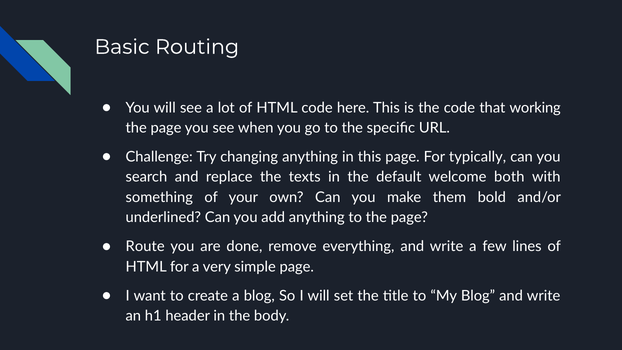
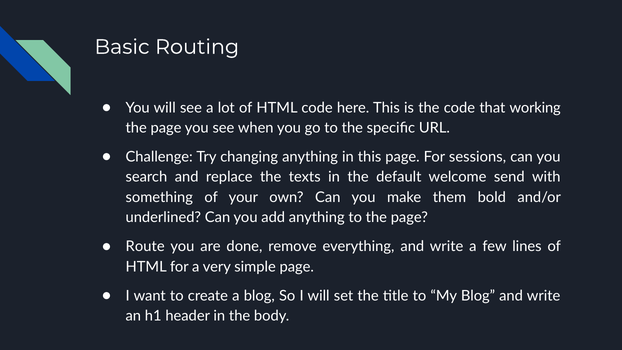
typically: typically -> sessions (478, 157)
both: both -> send (509, 177)
